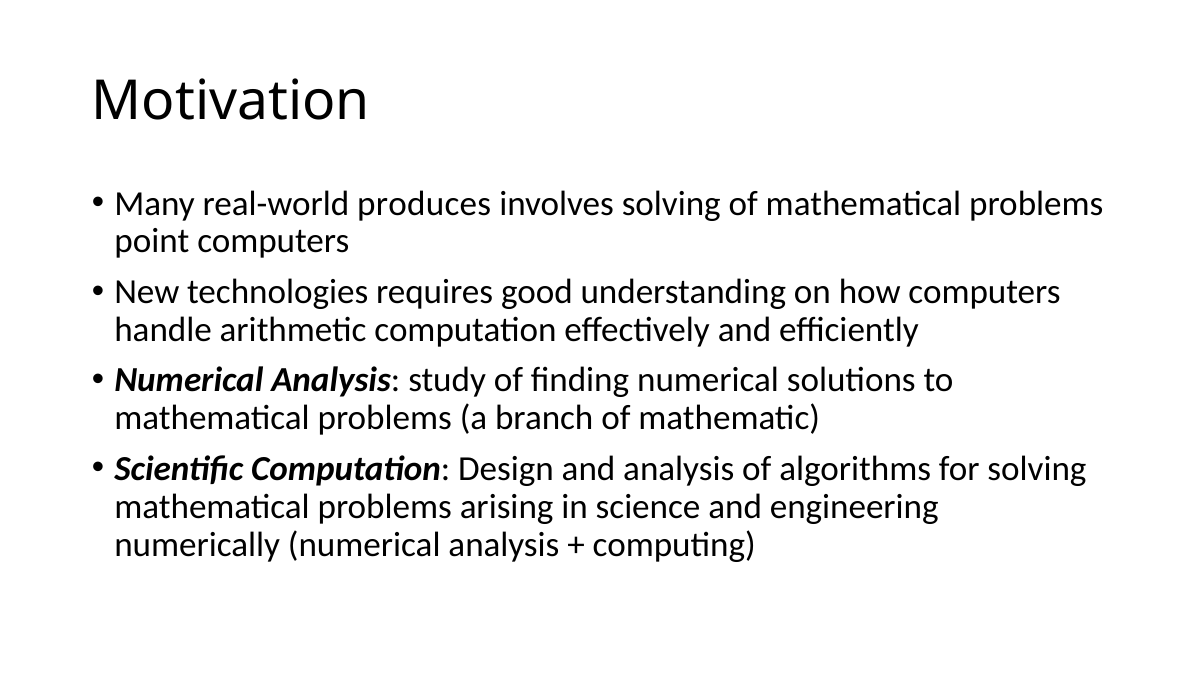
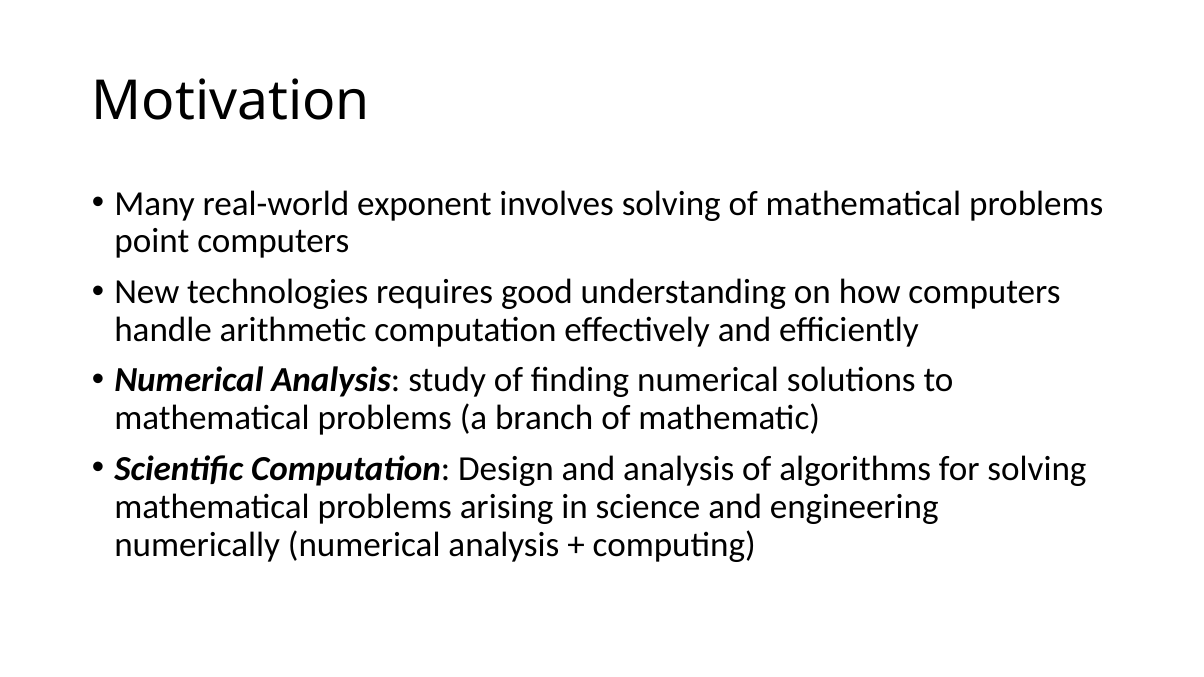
produces: produces -> exponent (424, 204)
